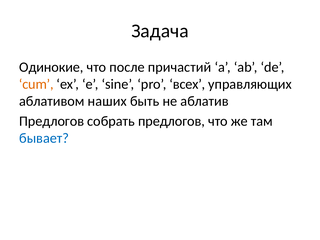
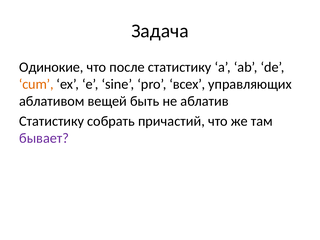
после причастий: причастий -> статистику (180, 67)
наших: наших -> вещей (107, 101)
Предлогов: Предлогов -> Статистику (52, 121)
собрать предлогов: предлогов -> причастий (171, 121)
бывает colour: blue -> purple (44, 138)
